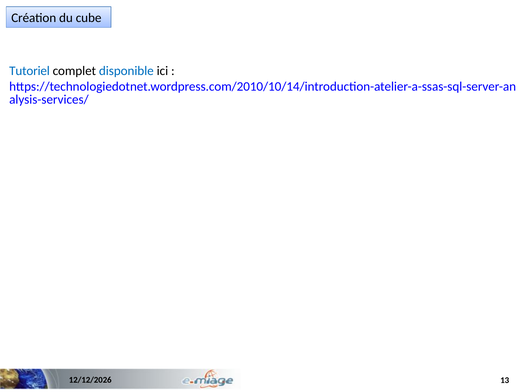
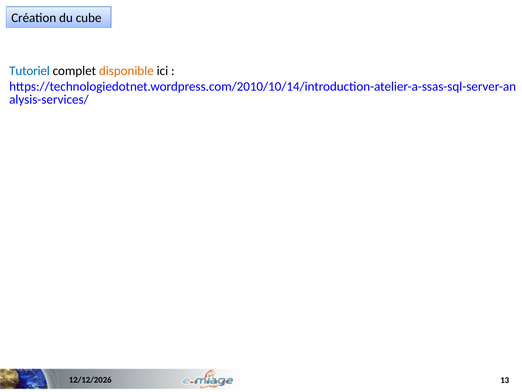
disponible colour: blue -> orange (126, 71)
